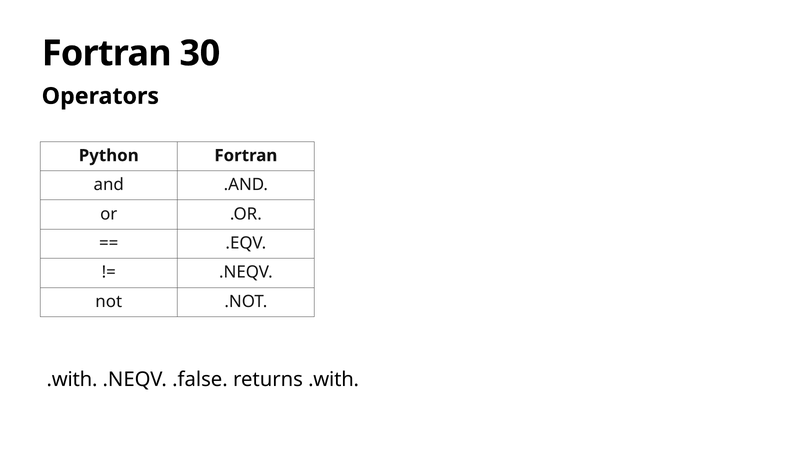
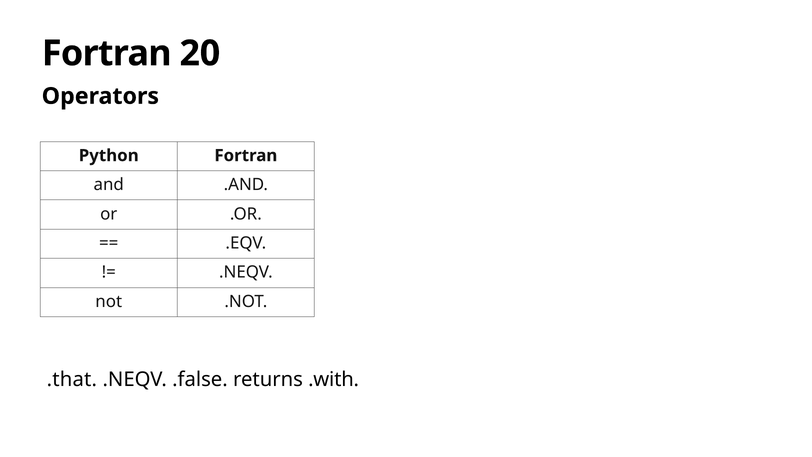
30: 30 -> 20 (200, 53)
.with: .with -> .that (72, 379)
